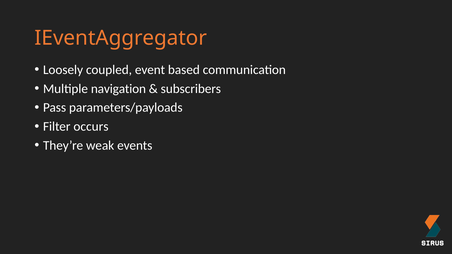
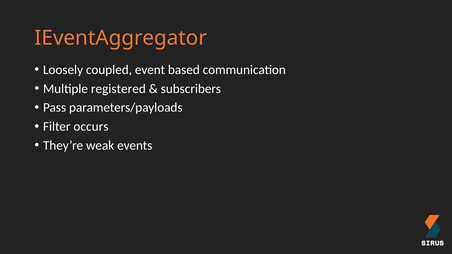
navigation: navigation -> registered (118, 89)
